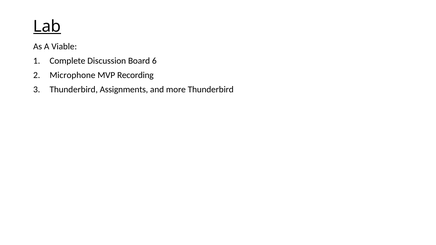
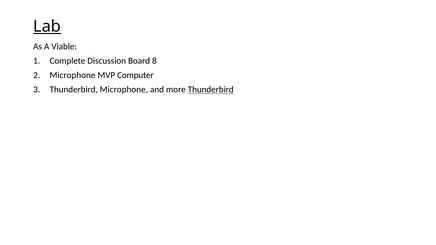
6: 6 -> 8 (154, 61)
Recording: Recording -> Computer (135, 75)
Thunderbird Assignments: Assignments -> Microphone (124, 90)
Thunderbird underline: none -> present (211, 90)
